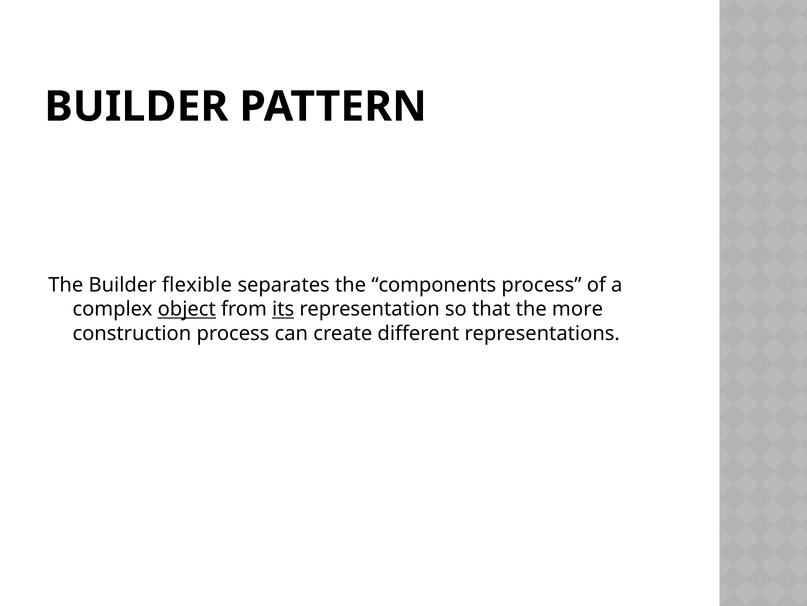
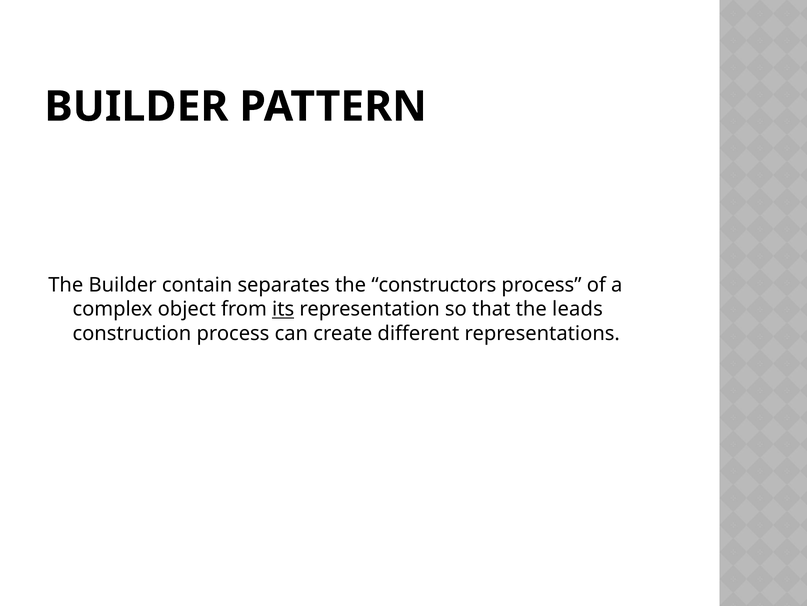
flexible: flexible -> contain (197, 285)
components: components -> constructors (434, 285)
object underline: present -> none (187, 309)
more: more -> leads (577, 309)
